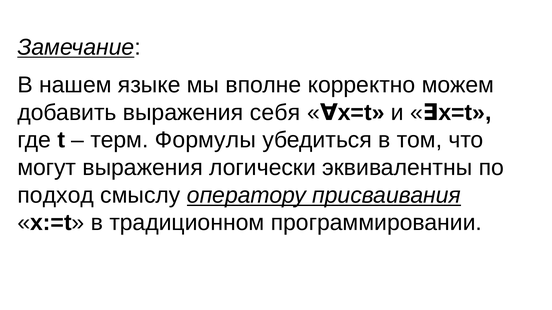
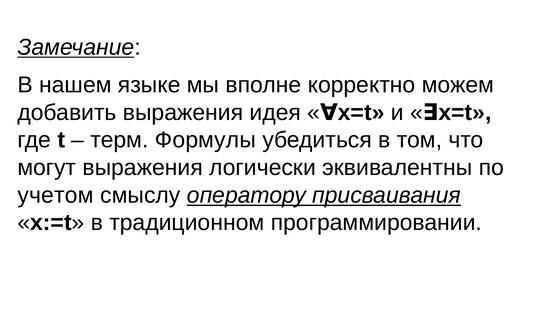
себя: себя -> идея (275, 113)
подход: подход -> учетом (56, 195)
